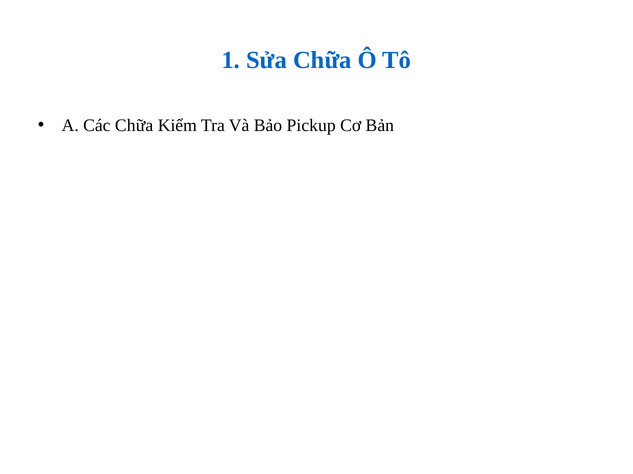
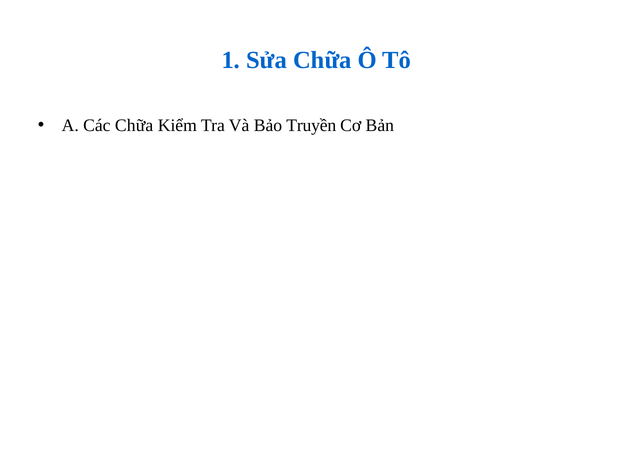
Pickup: Pickup -> Truyền (311, 126)
